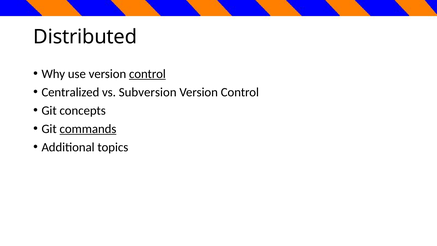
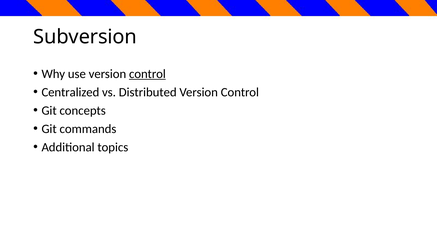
Distributed: Distributed -> Subversion (85, 37)
Subversion: Subversion -> Distributed (148, 92)
commands underline: present -> none (88, 129)
